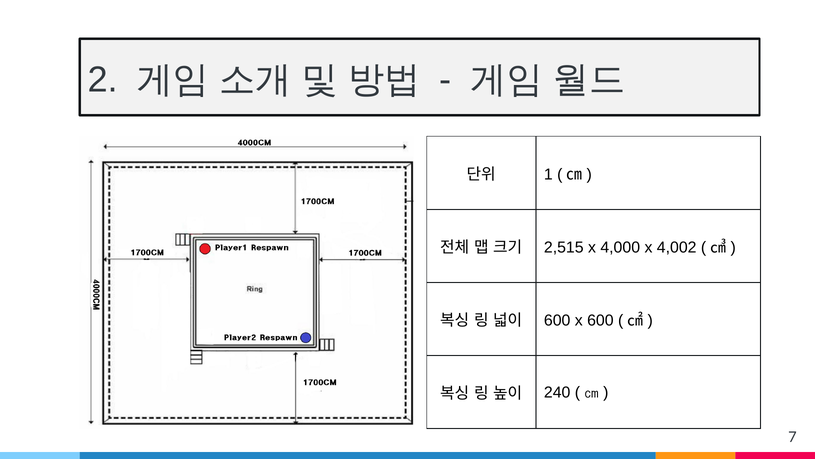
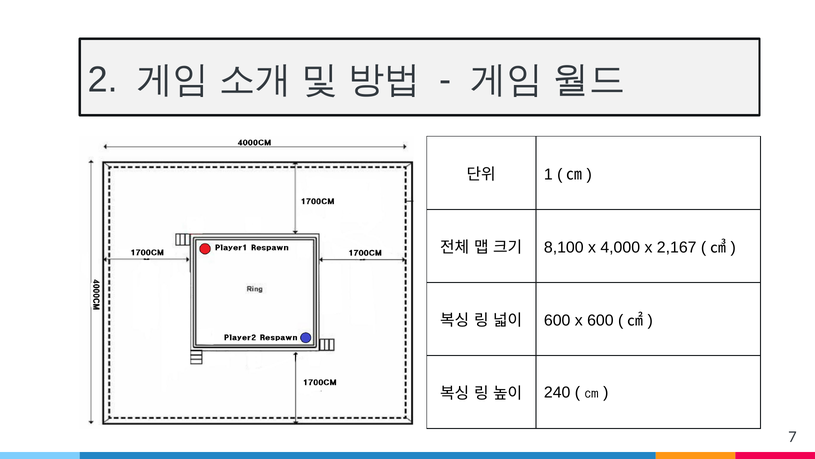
2,515: 2,515 -> 8,100 (564, 247)
4,002: 4,002 -> 2,167 (677, 247)
